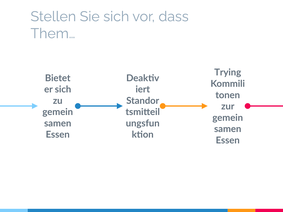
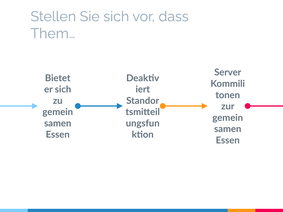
Trying: Trying -> Server (228, 73)
